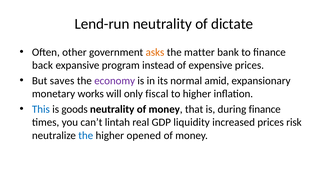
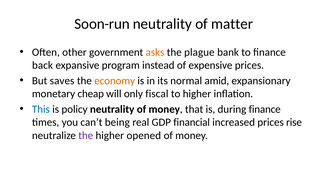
Lend-run: Lend-run -> Soon-run (102, 24)
dictate: dictate -> matter (232, 24)
matter: matter -> plague (199, 52)
economy colour: purple -> orange (115, 80)
works: works -> cheap (91, 94)
goods: goods -> policy (75, 109)
lintah: lintah -> being (117, 122)
liquidity: liquidity -> financial (192, 122)
risk: risk -> rise (294, 122)
the colour: blue -> purple (86, 135)
